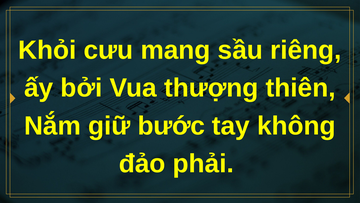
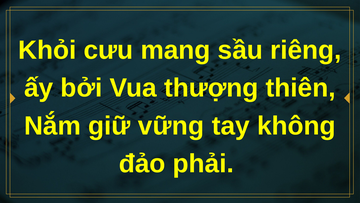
bước: bước -> vững (171, 126)
